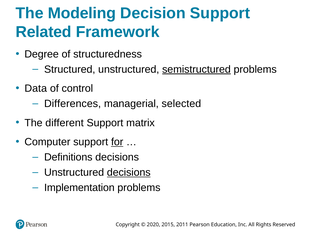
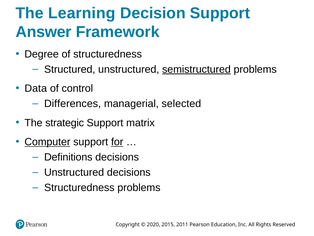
Modeling: Modeling -> Learning (82, 13)
Related: Related -> Answer (44, 32)
different: different -> strategic (65, 123)
Computer underline: none -> present (47, 142)
decisions underline: present -> none (129, 172)
Implementation: Implementation -> Structuredness (79, 187)
